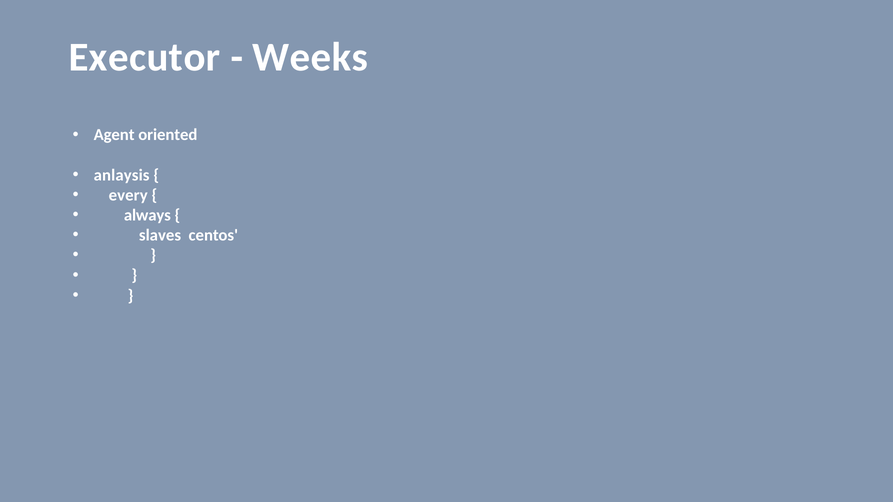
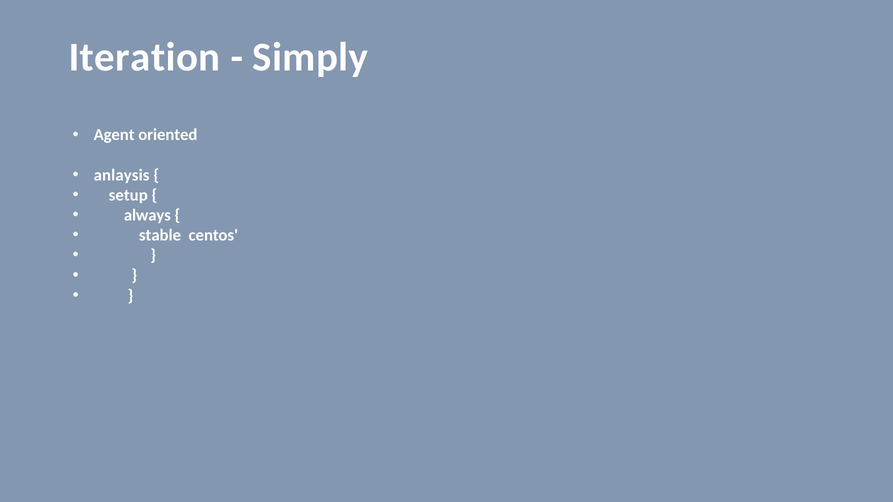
Executor: Executor -> Iteration (144, 58)
Weeks: Weeks -> Simply (310, 58)
every: every -> setup (128, 195)
slaves: slaves -> stable (160, 235)
